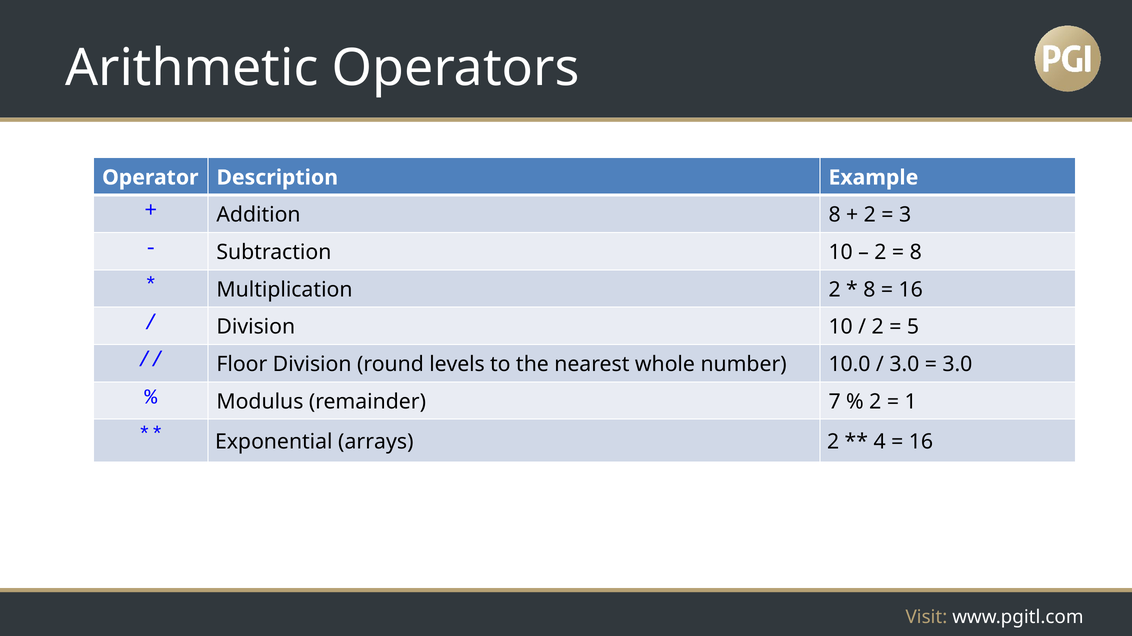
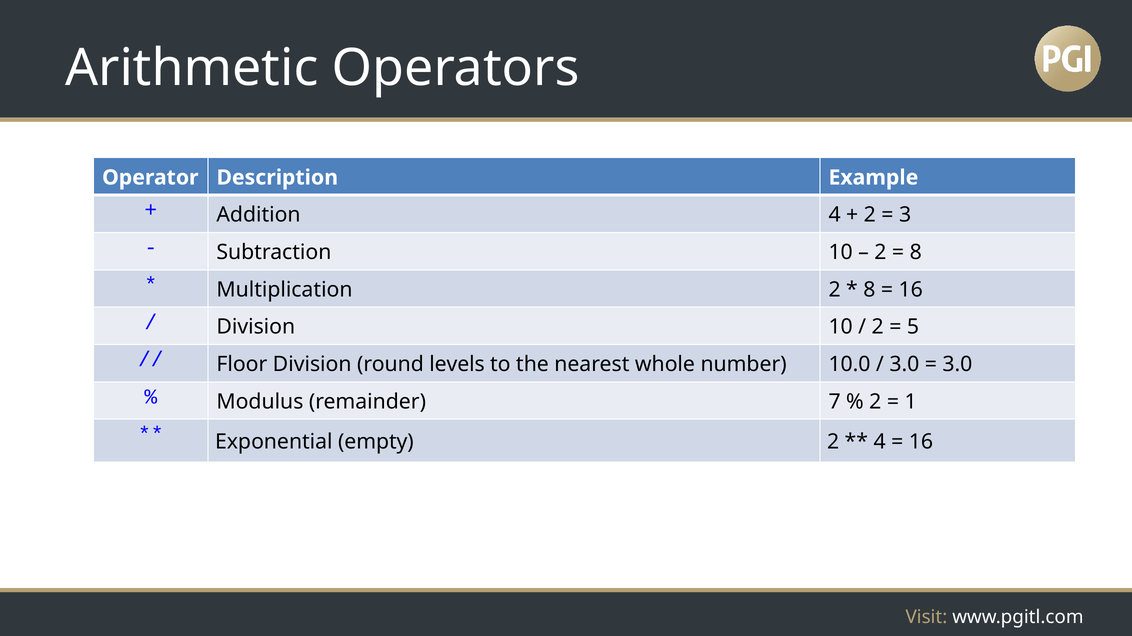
Addition 8: 8 -> 4 (835, 215)
arrays: arrays -> empty (376, 442)
